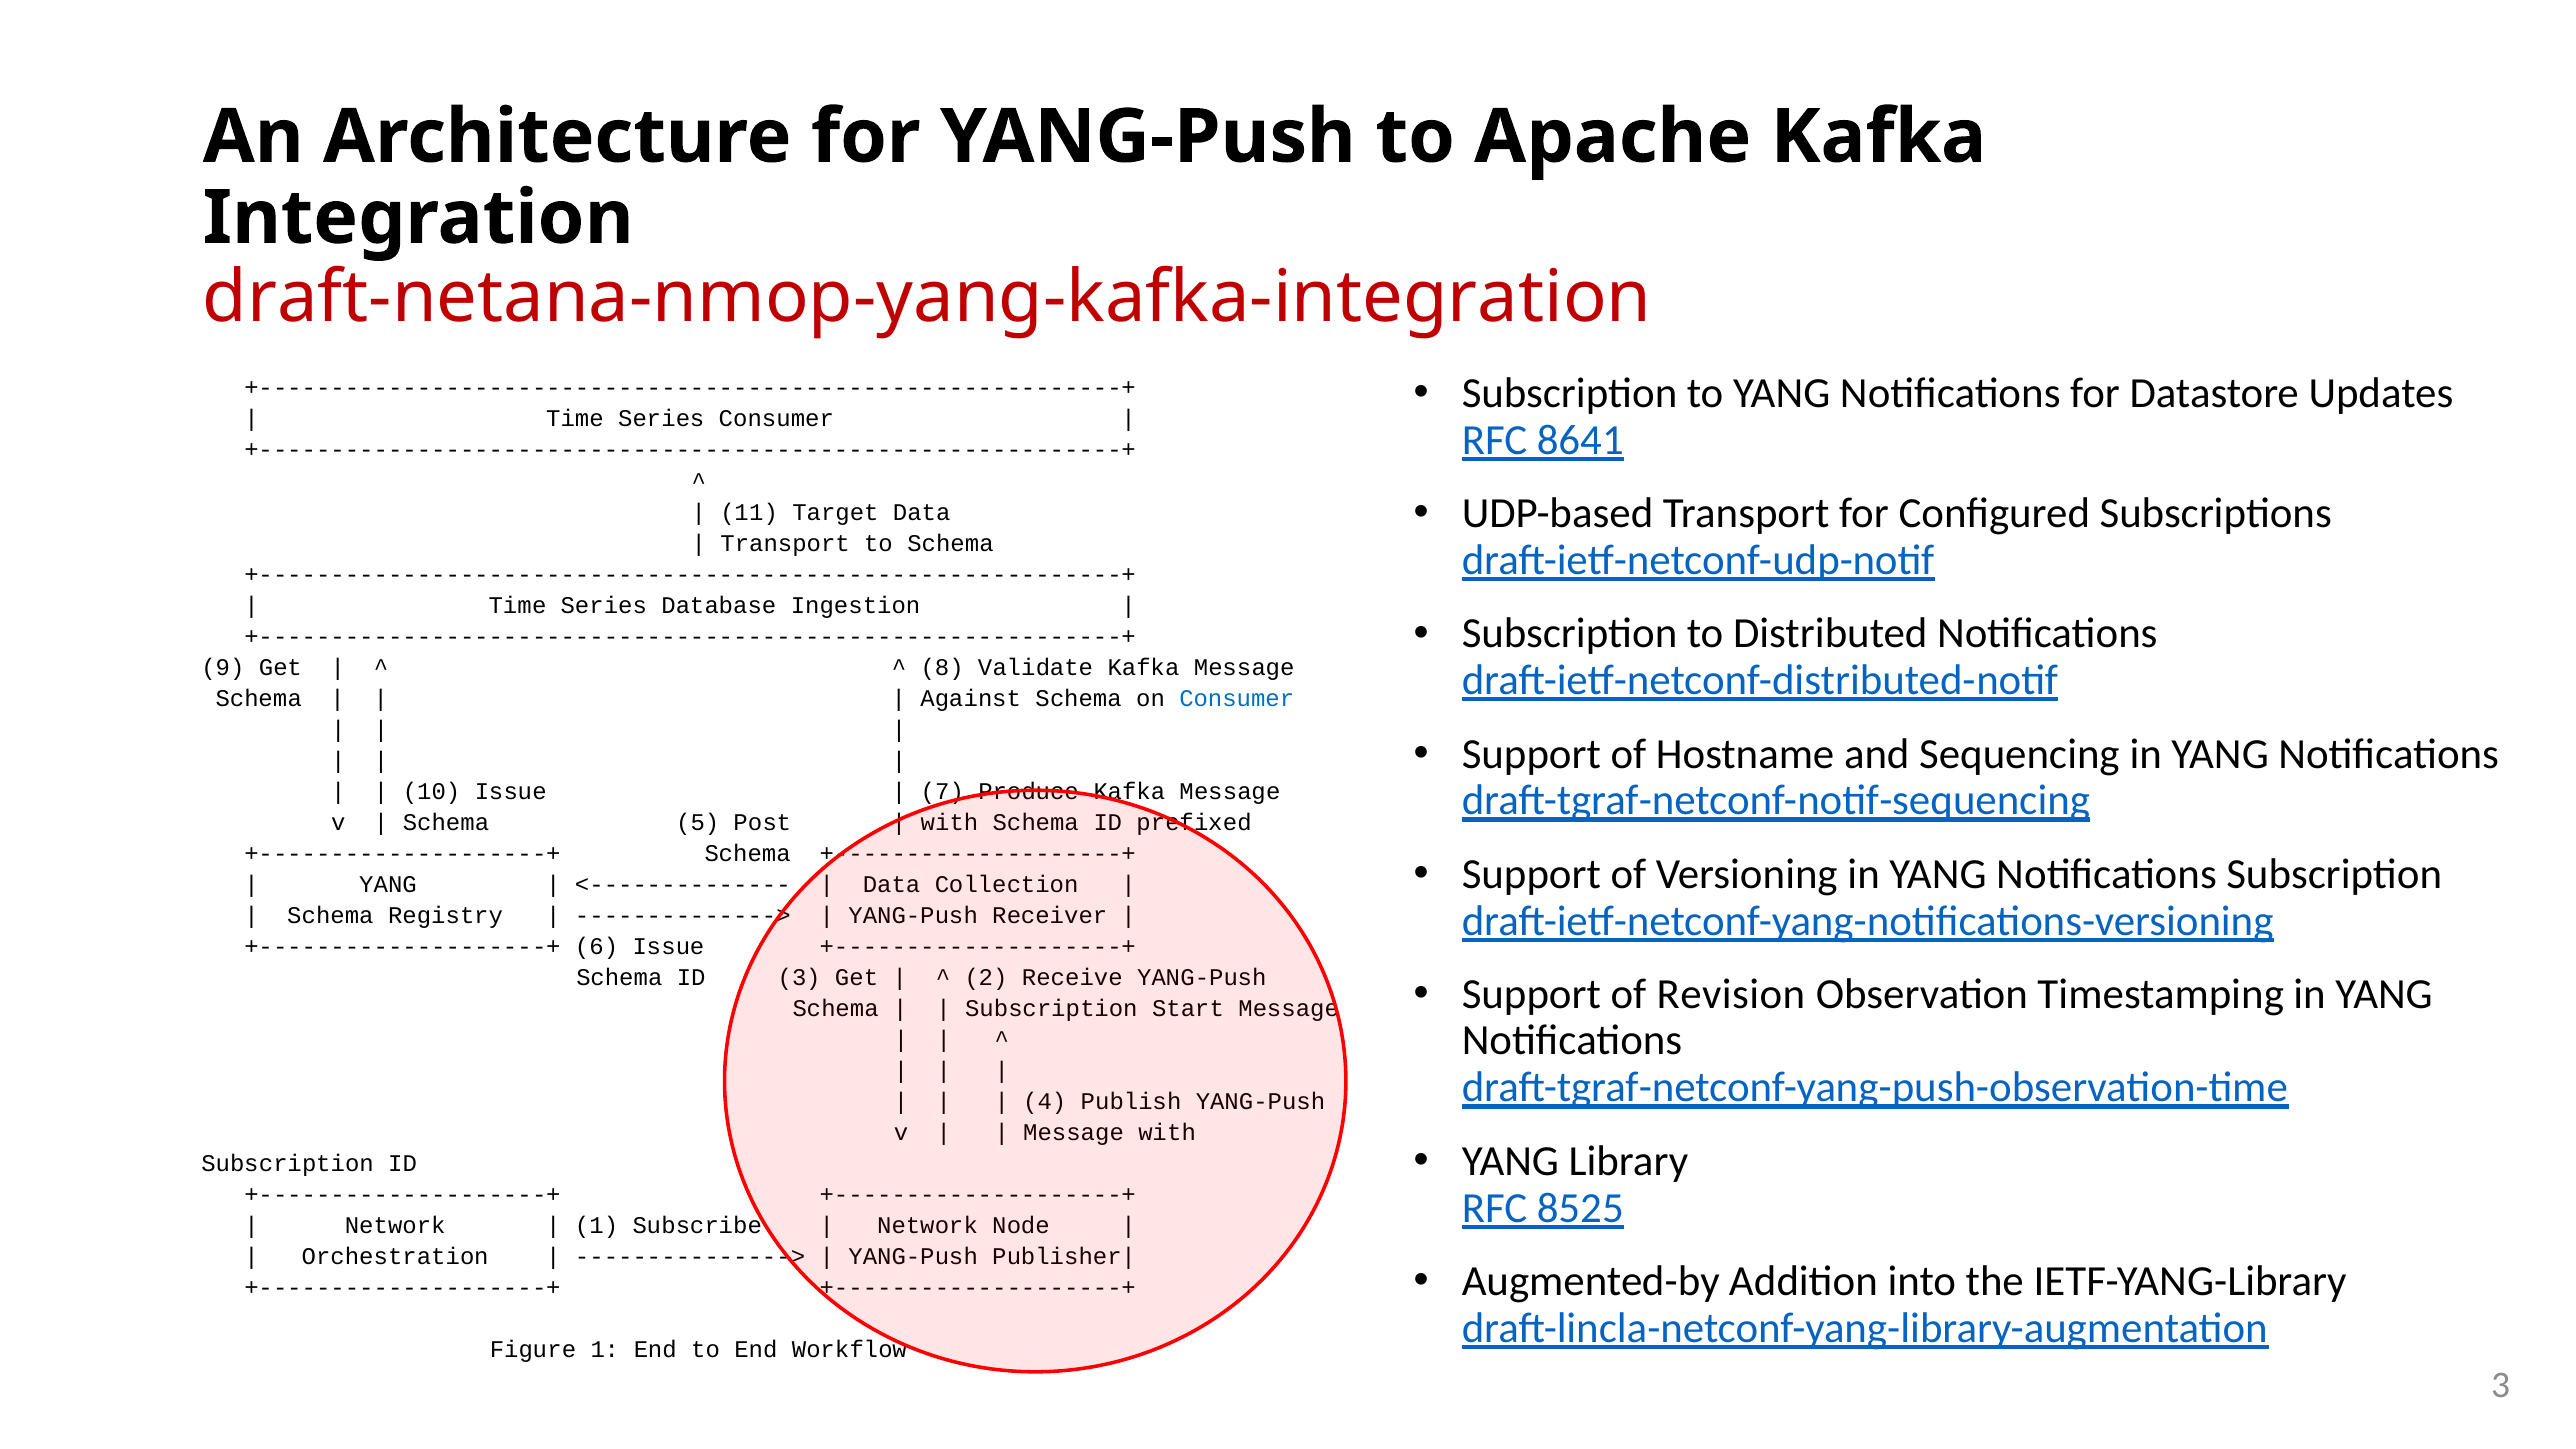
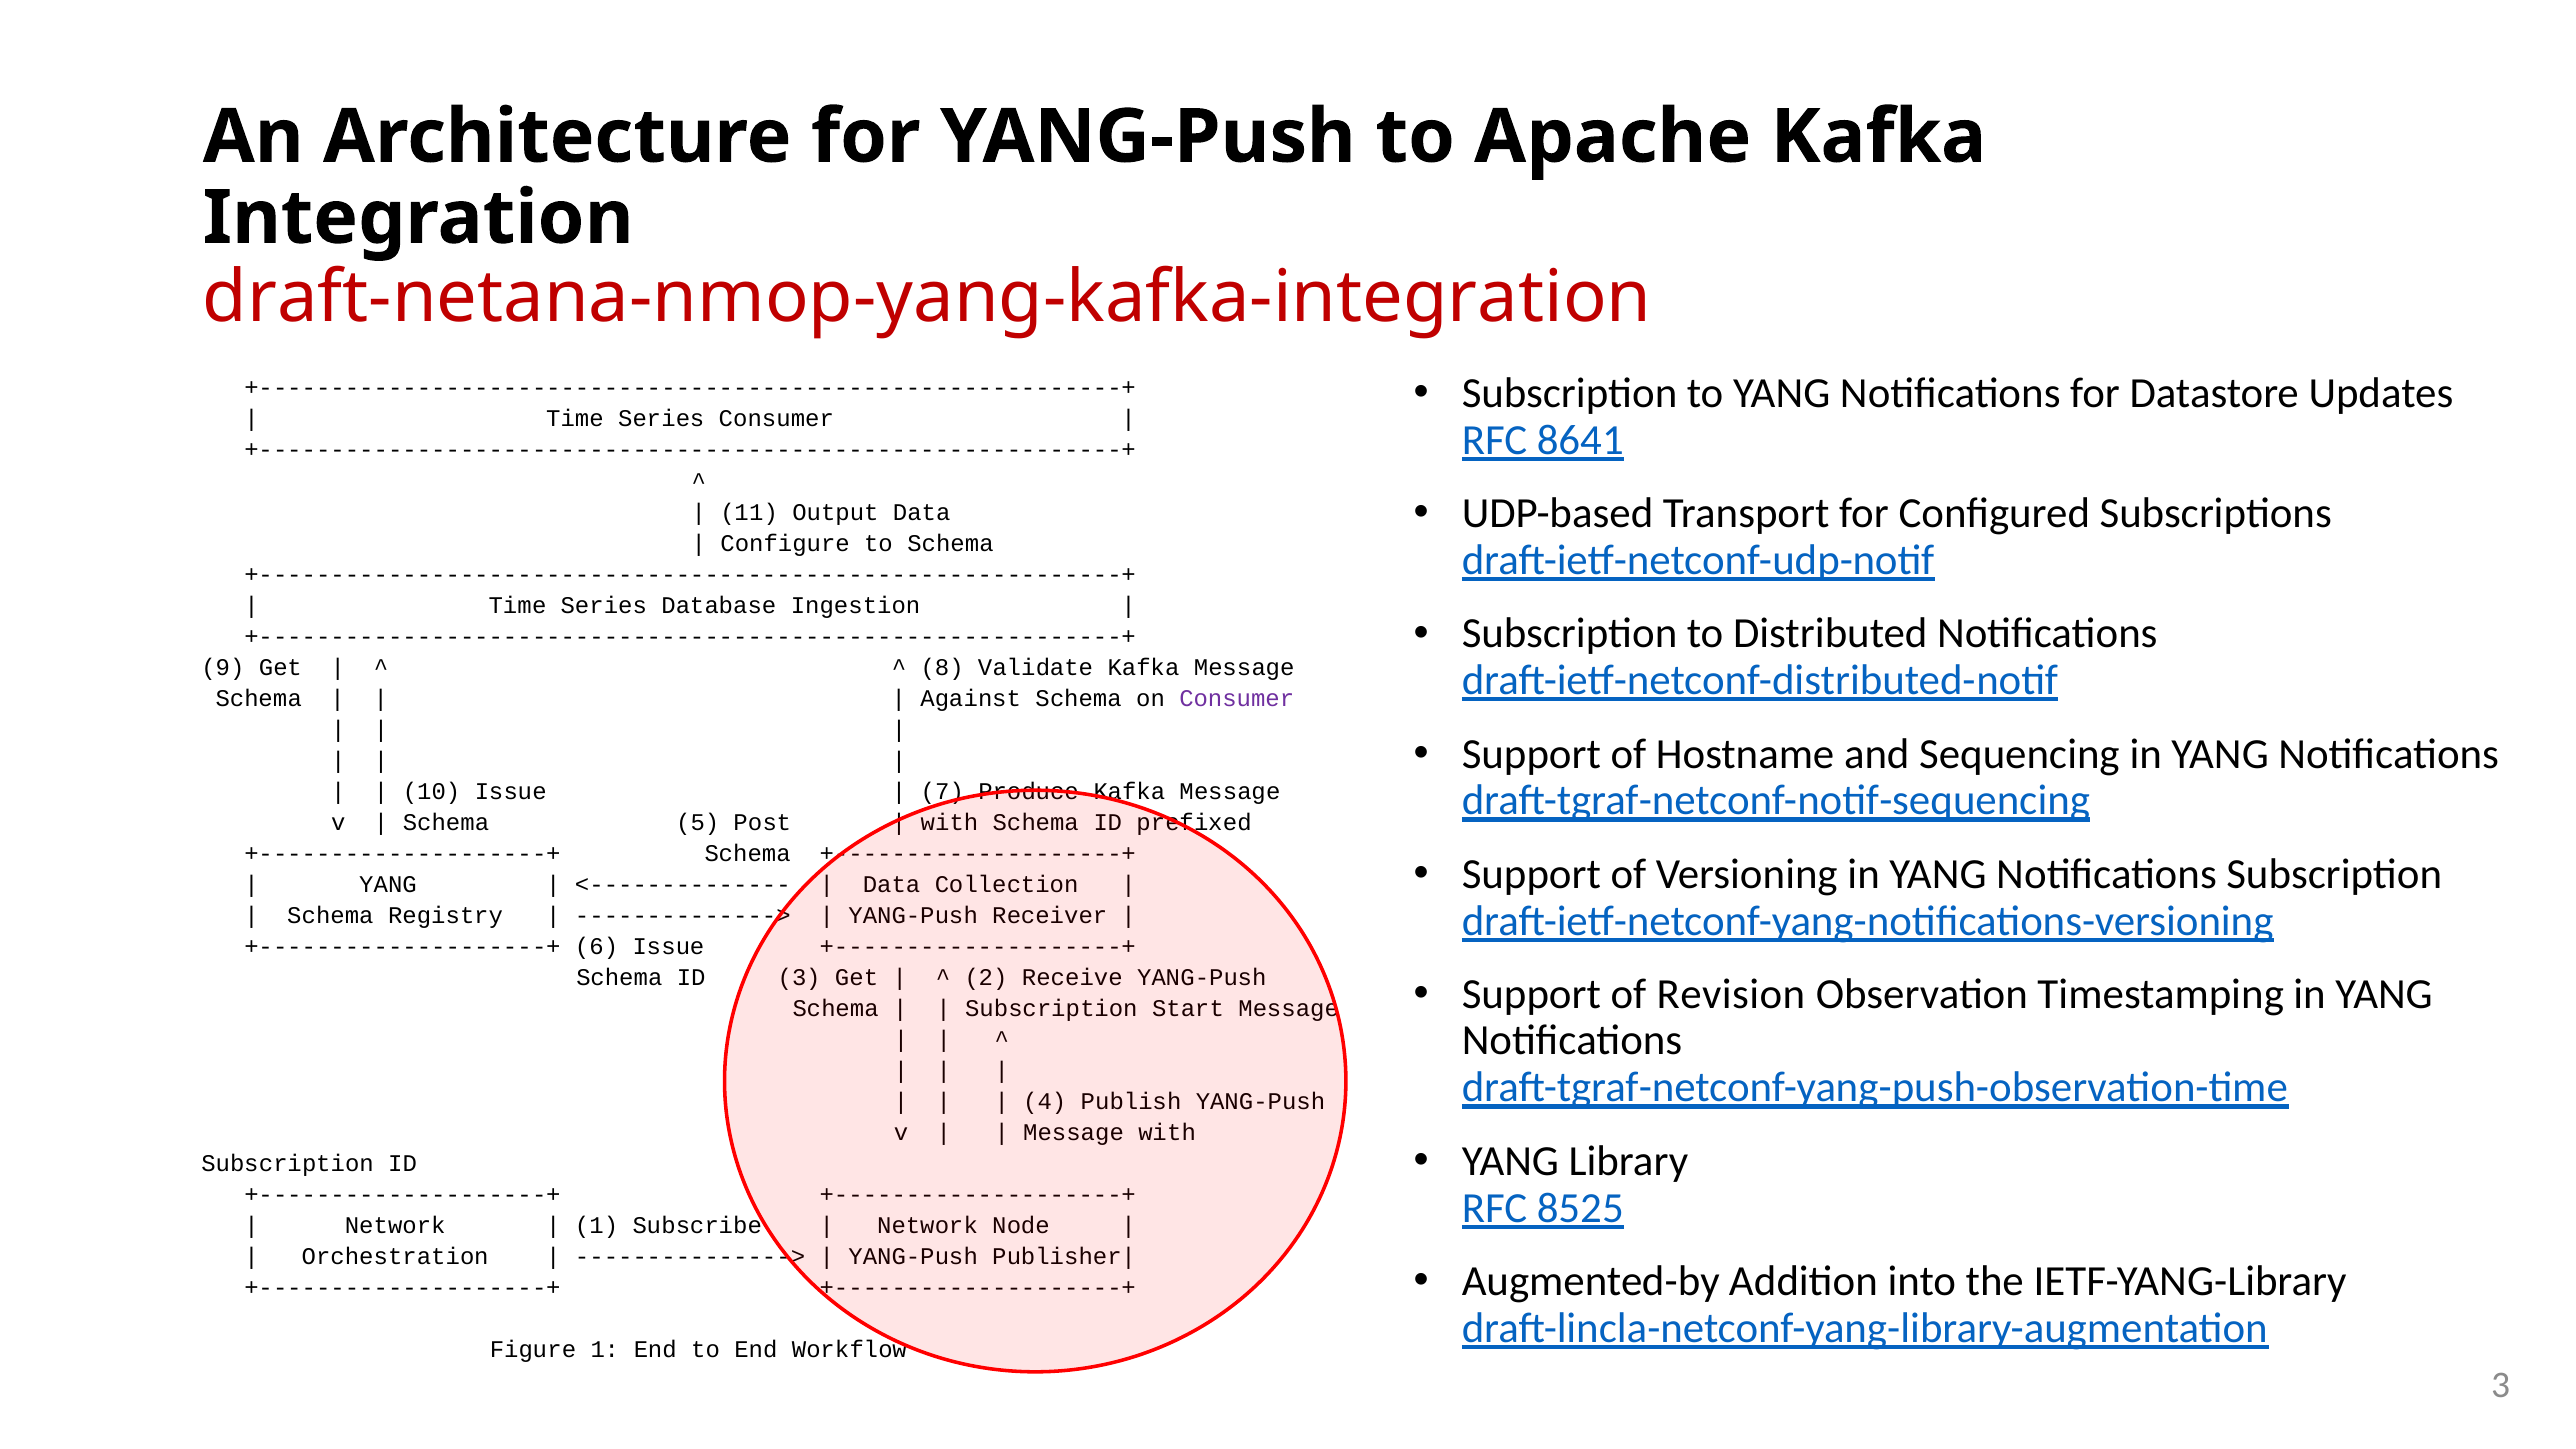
Target: Target -> Output (835, 512)
Transport: Transport -> Configure (785, 543)
Consumer colour: blue -> purple (1237, 698)
